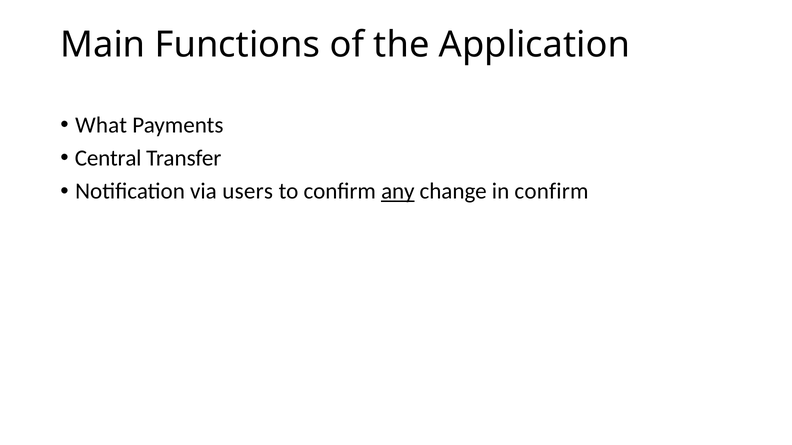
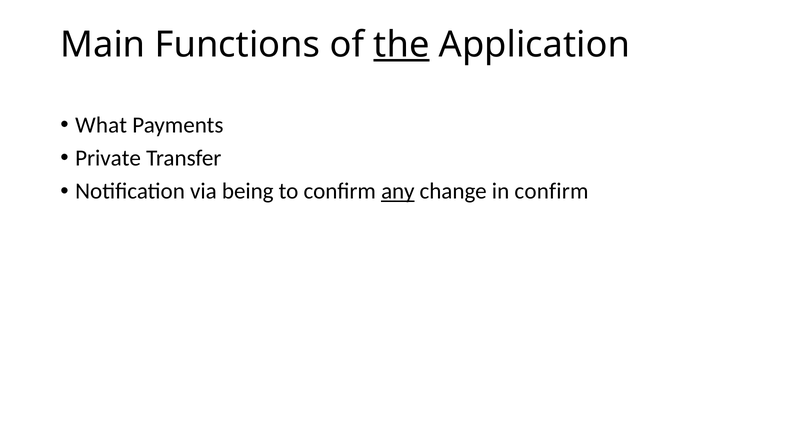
the underline: none -> present (401, 45)
Central: Central -> Private (108, 158)
users: users -> being (248, 192)
